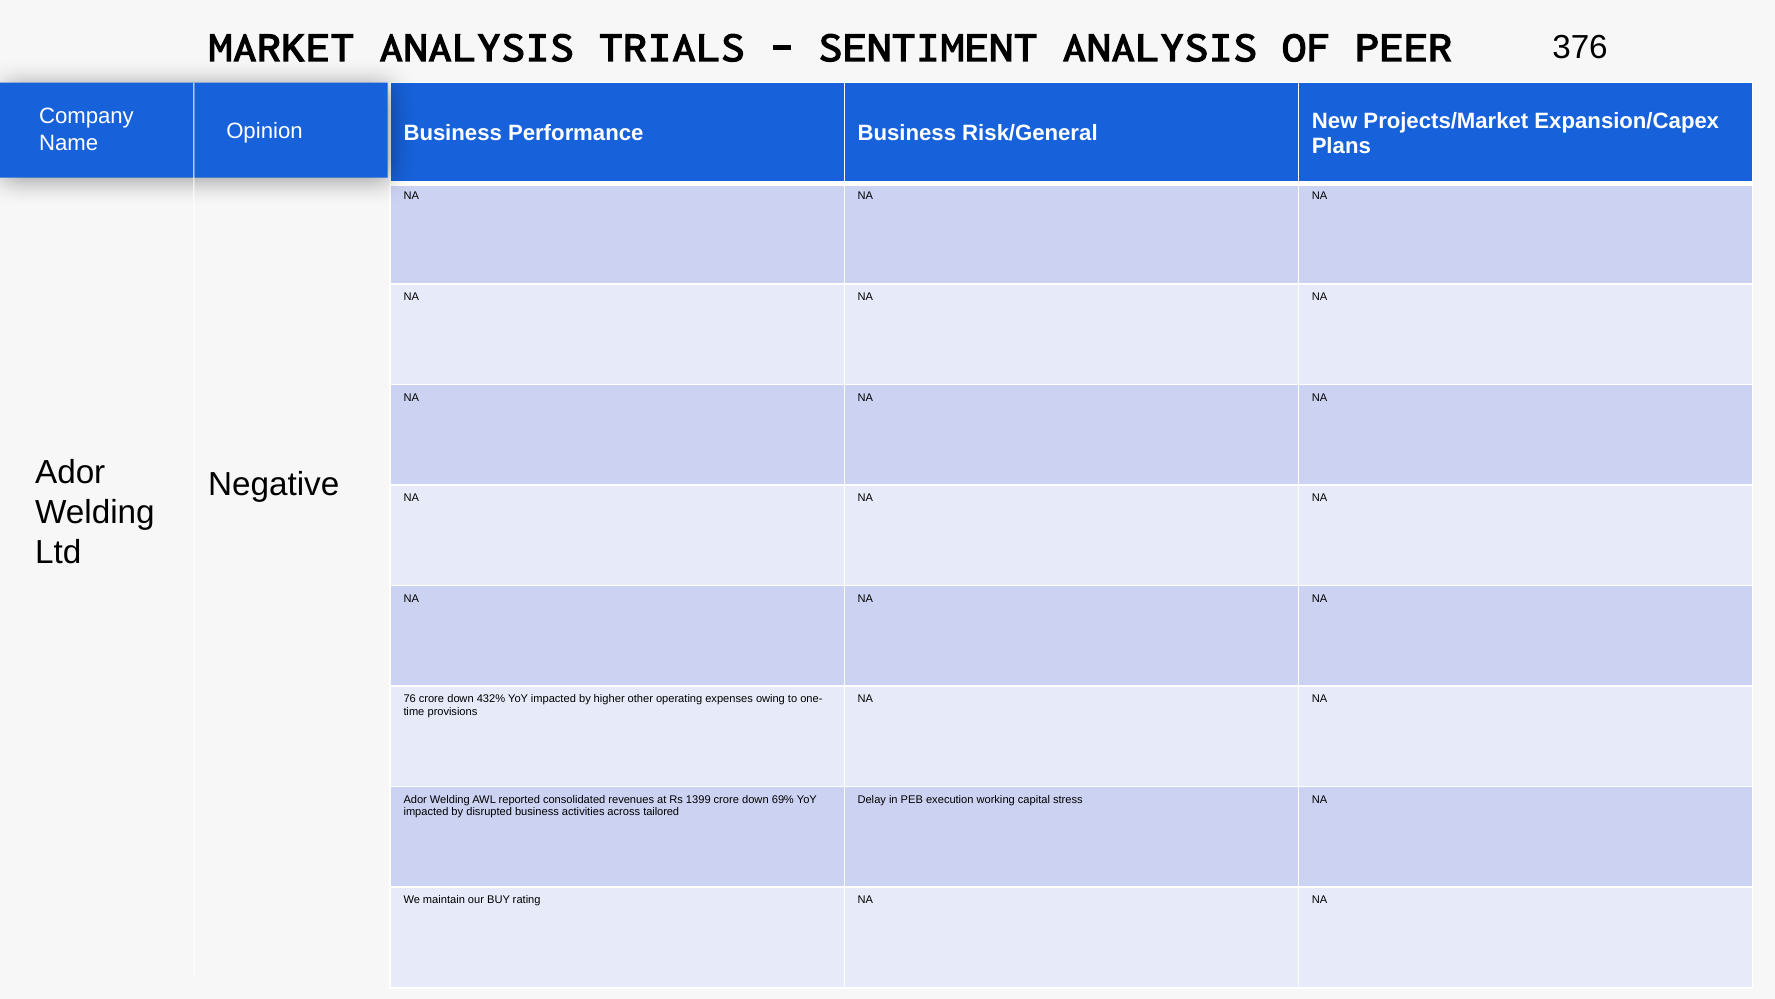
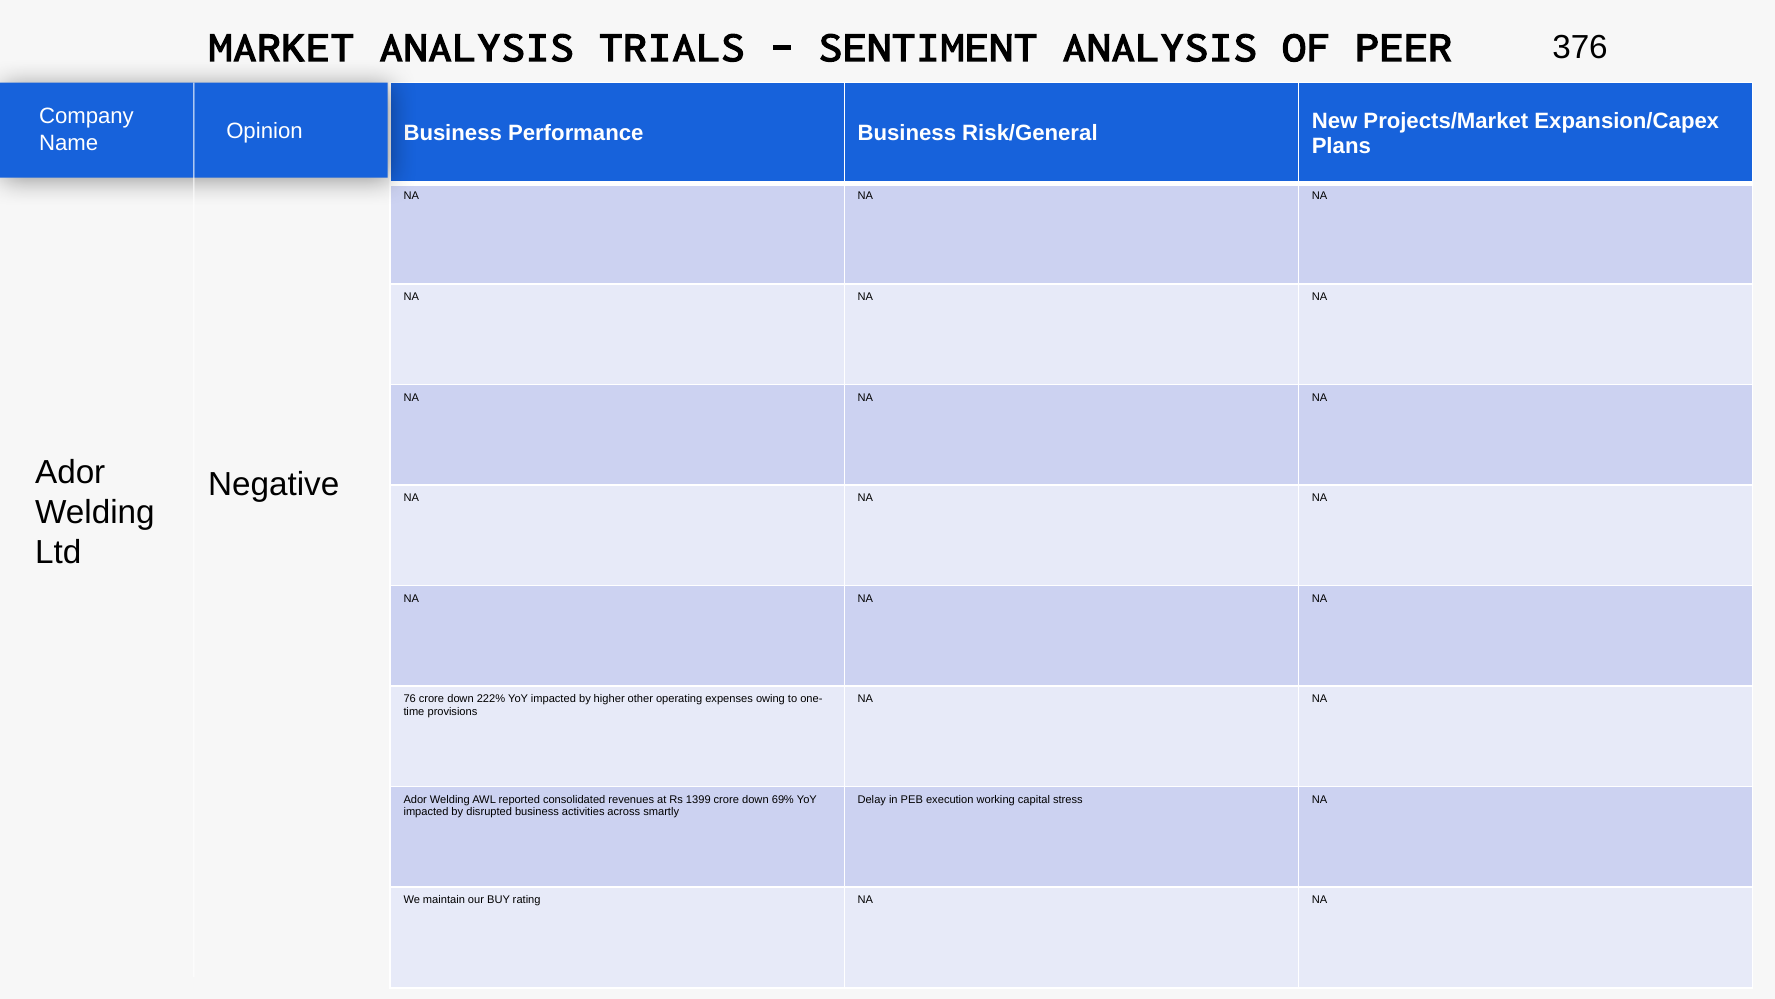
432%: 432% -> 222% (491, 699)
tailored: tailored -> smartly (661, 812)
